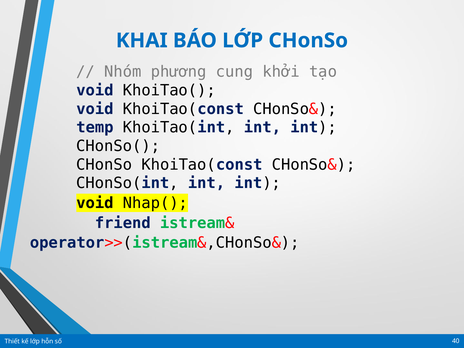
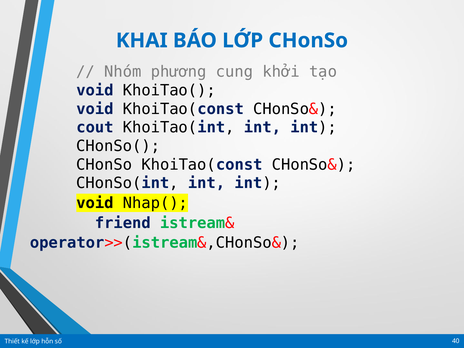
temp: temp -> cout (95, 128)
